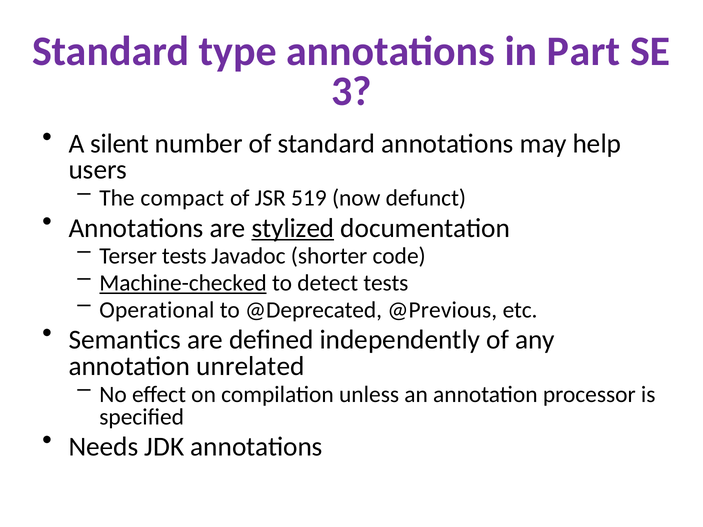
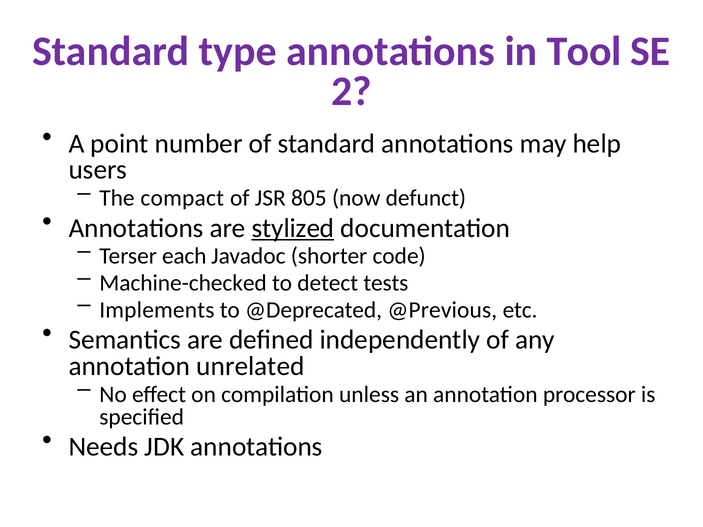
Part: Part -> Tool (584, 51)
3: 3 -> 2 (351, 91)
silent: silent -> point (120, 144)
519: 519 -> 805 (309, 198)
Terser tests: tests -> each (184, 256)
Machine-checked underline: present -> none (183, 283)
Operational: Operational -> Implements (157, 310)
